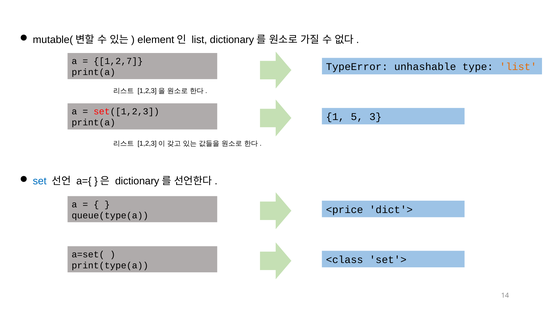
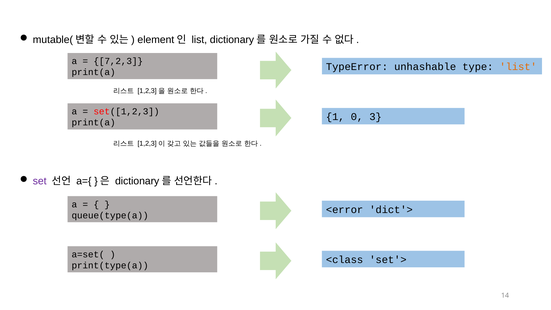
1,2,7: 1,2,7 -> 7,2,3 (118, 61)
5: 5 -> 0 (357, 117)
set colour: blue -> purple (40, 181)
<price: <price -> <error (345, 210)
